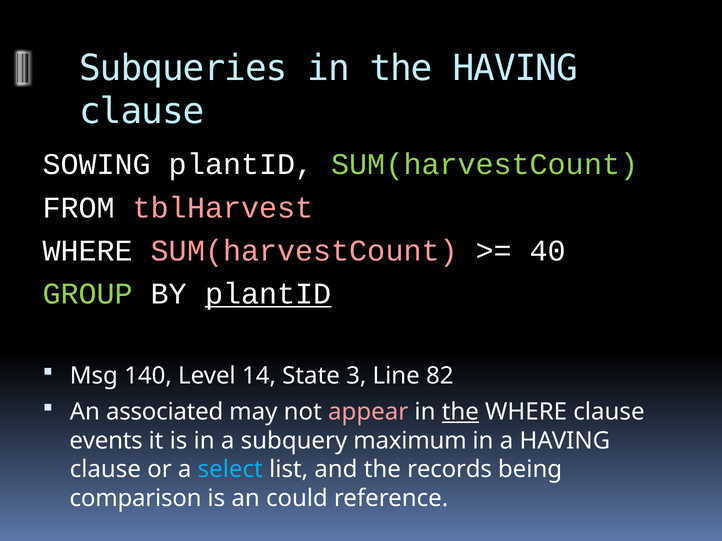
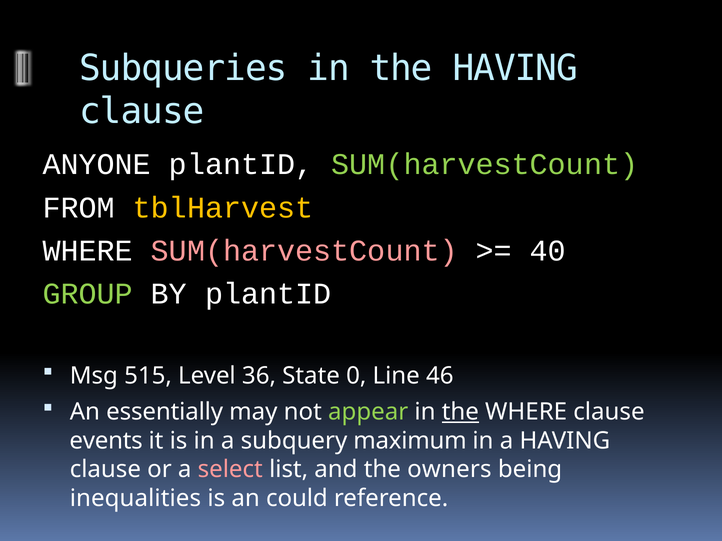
SOWING: SOWING -> ANYONE (97, 165)
tblHarvest colour: pink -> yellow (223, 208)
plantID underline: present -> none (268, 294)
140: 140 -> 515 (148, 376)
14: 14 -> 36 (259, 376)
3: 3 -> 0 (356, 376)
82: 82 -> 46 (440, 376)
associated: associated -> essentially (165, 412)
appear colour: pink -> light green (368, 412)
select colour: light blue -> pink (230, 470)
records: records -> owners (449, 470)
comparison: comparison -> inequalities (135, 499)
